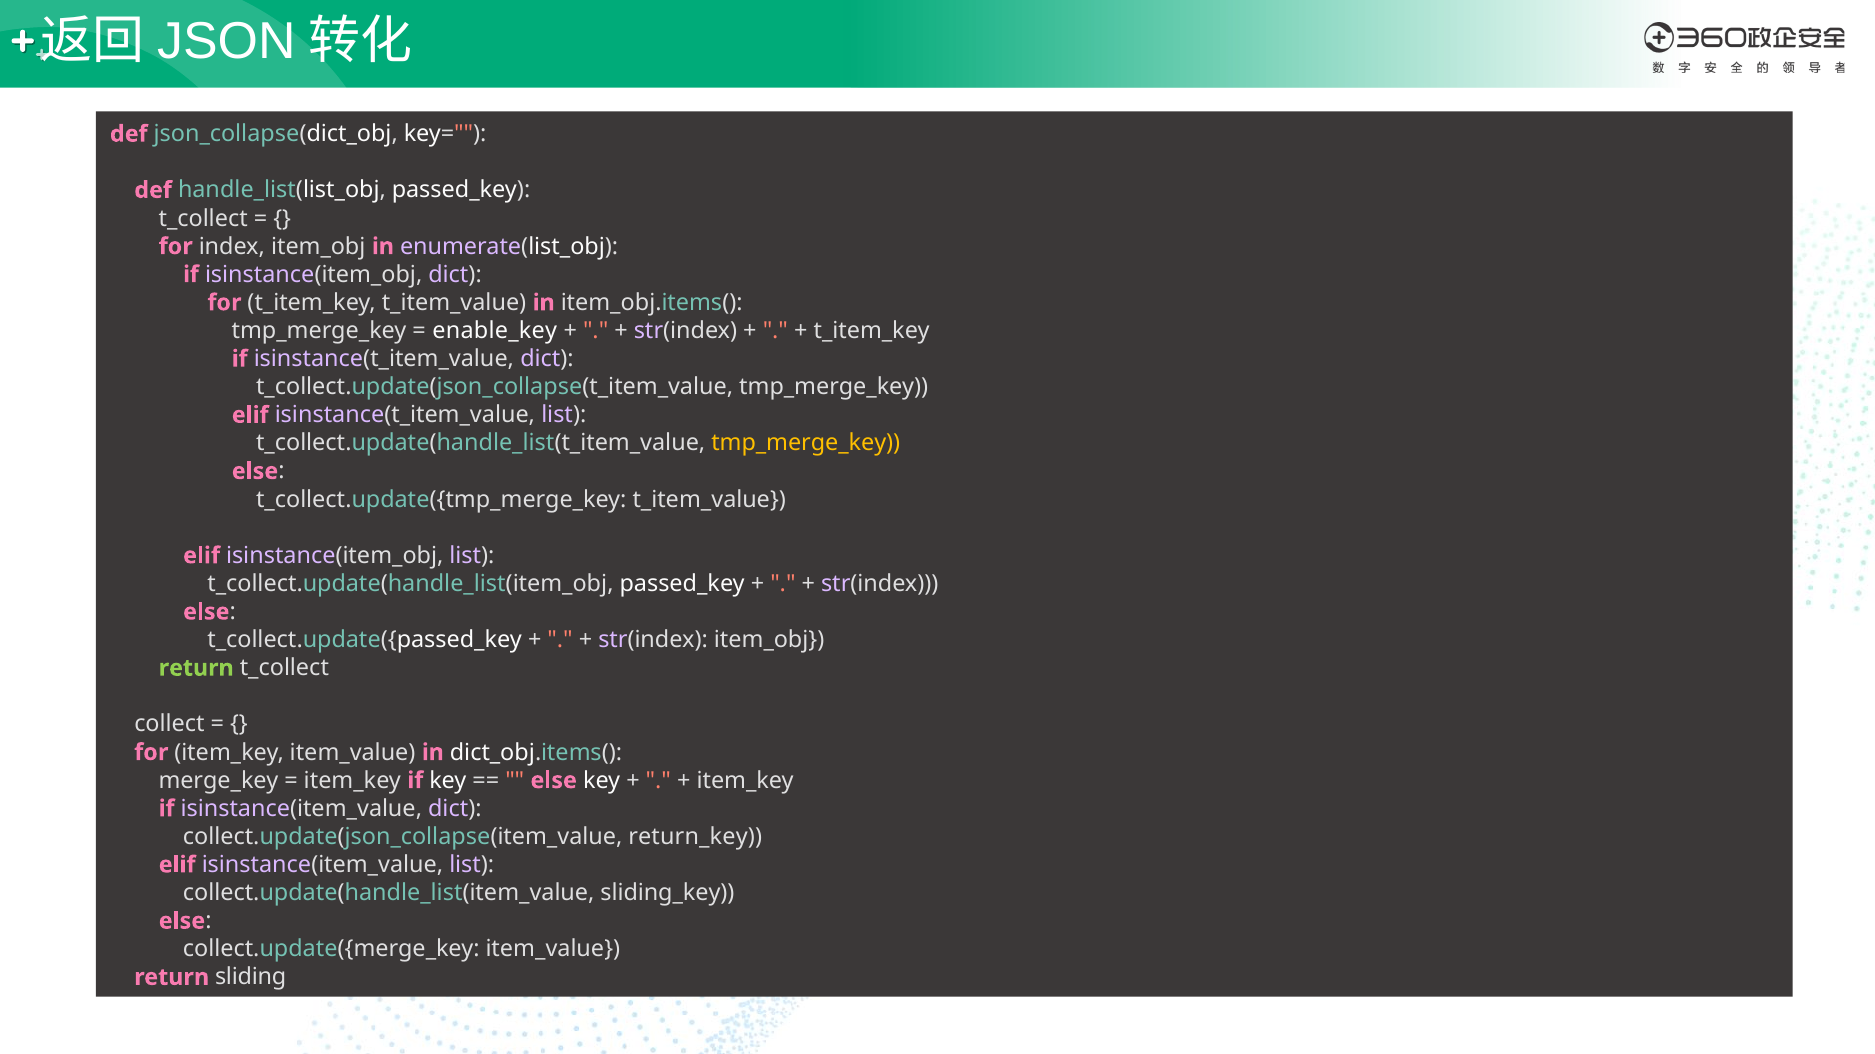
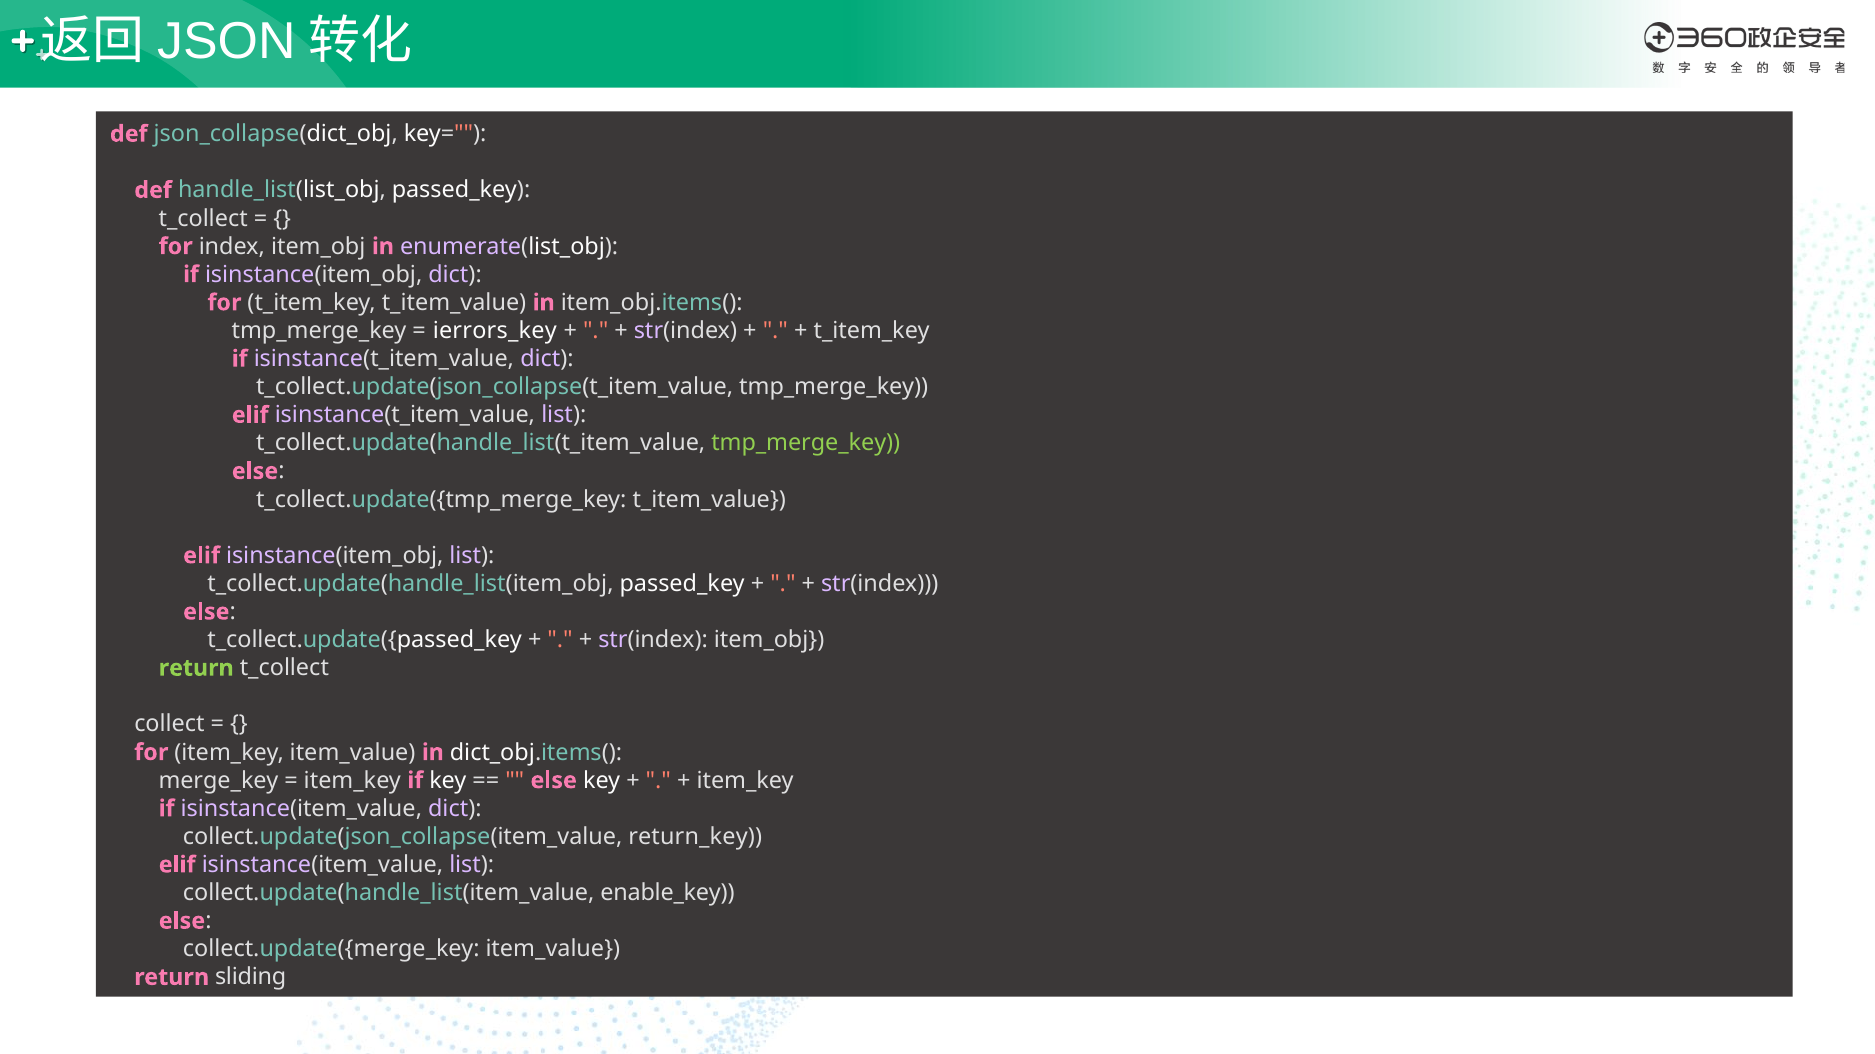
enable_key: enable_key -> ierrors_key (495, 331)
tmp_merge_key colour: yellow -> light green (806, 443)
sliding_key: sliding_key -> enable_key (667, 893)
